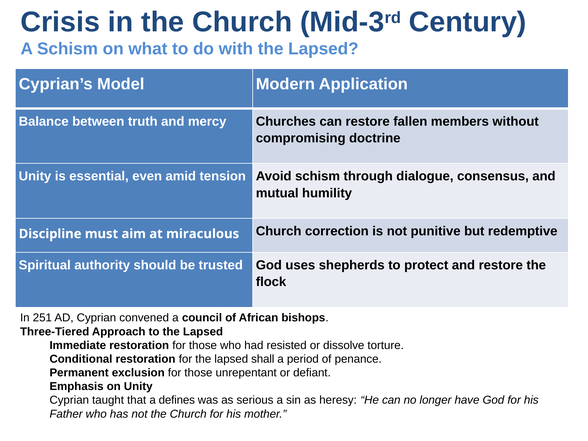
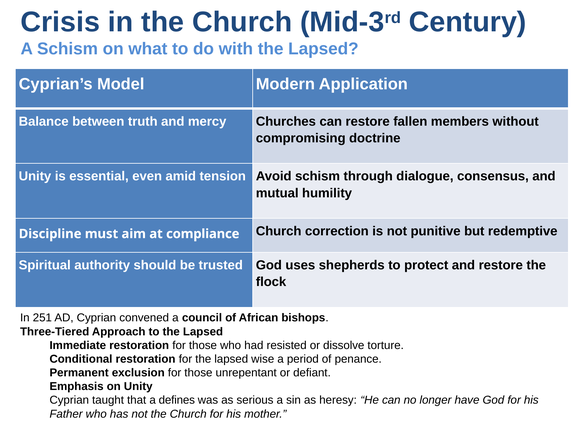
miraculous: miraculous -> compliance (203, 234)
shall: shall -> wise (263, 359)
